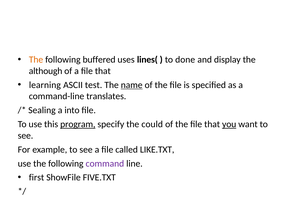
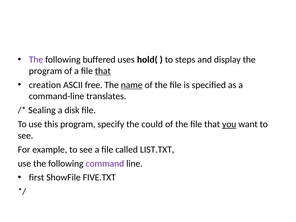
The colour: orange -> purple (36, 60)
lines(: lines( -> hold( (147, 60)
done: done -> steps (185, 60)
although: although -> program (45, 71)
that underline: none -> present (103, 71)
learning: learning -> creation (45, 85)
test: test -> free (94, 85)
into: into -> disk (72, 110)
program underline: present -> none (78, 124)
LIKE.TXT: LIKE.TXT -> LIST.TXT (157, 150)
